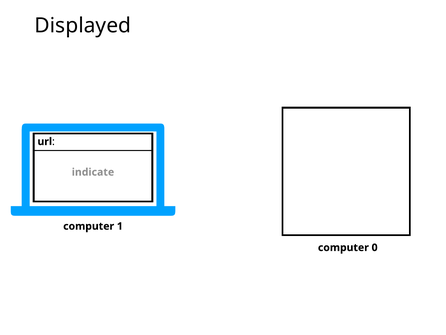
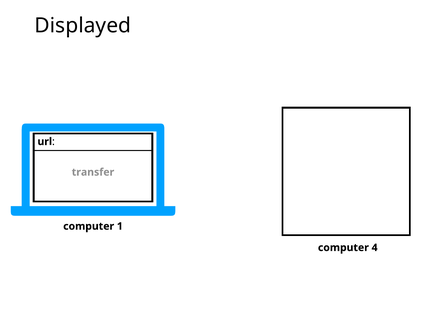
indicate: indicate -> transfer (93, 172)
0: 0 -> 4 (375, 247)
